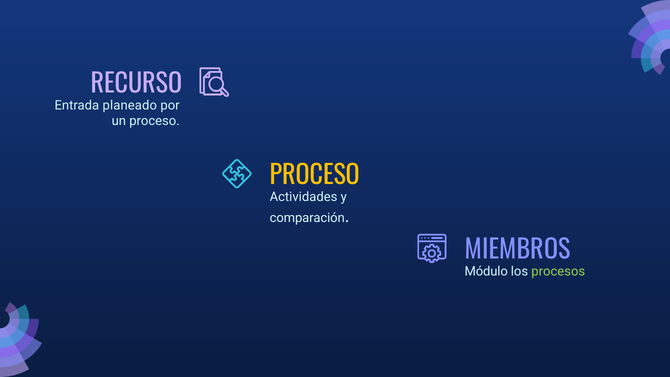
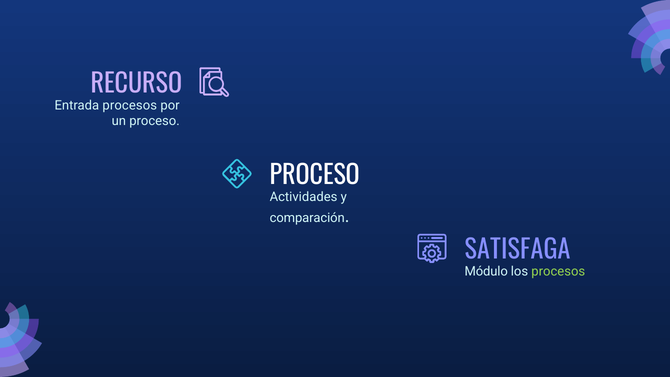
Entrada planeado: planeado -> procesos (130, 105)
PROCESO colour: yellow -> white (315, 175)
MIEMBROS: MIEMBROS -> SATISFAGA (518, 250)
